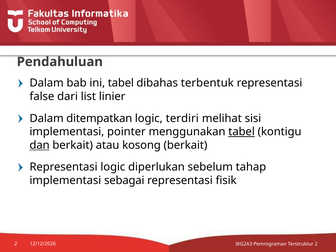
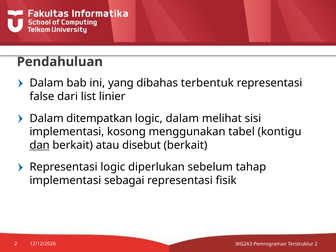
ini tabel: tabel -> yang (121, 83)
logic terdiri: terdiri -> dalam (182, 118)
pointer: pointer -> kosong (126, 132)
tabel underline: present -> none (242, 132)
kosong: kosong -> disebut (142, 145)
